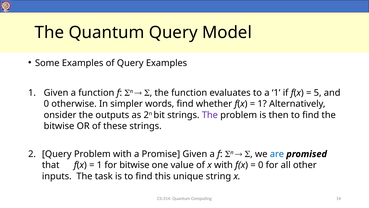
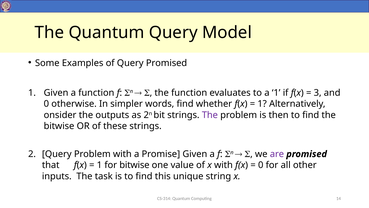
Query Examples: Examples -> Promised (167, 63)
5: 5 -> 3 (318, 93)
are colour: blue -> purple (277, 154)
